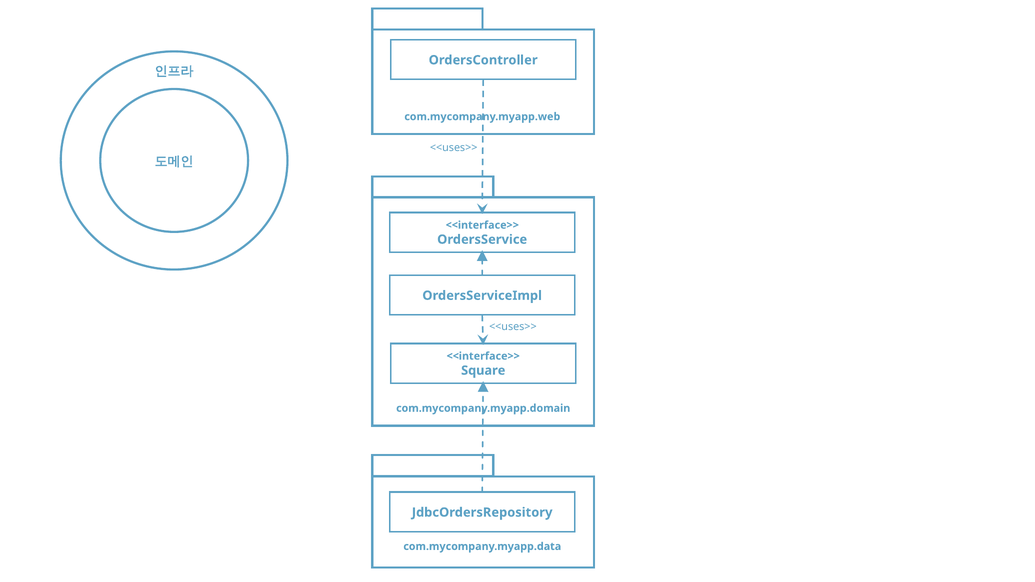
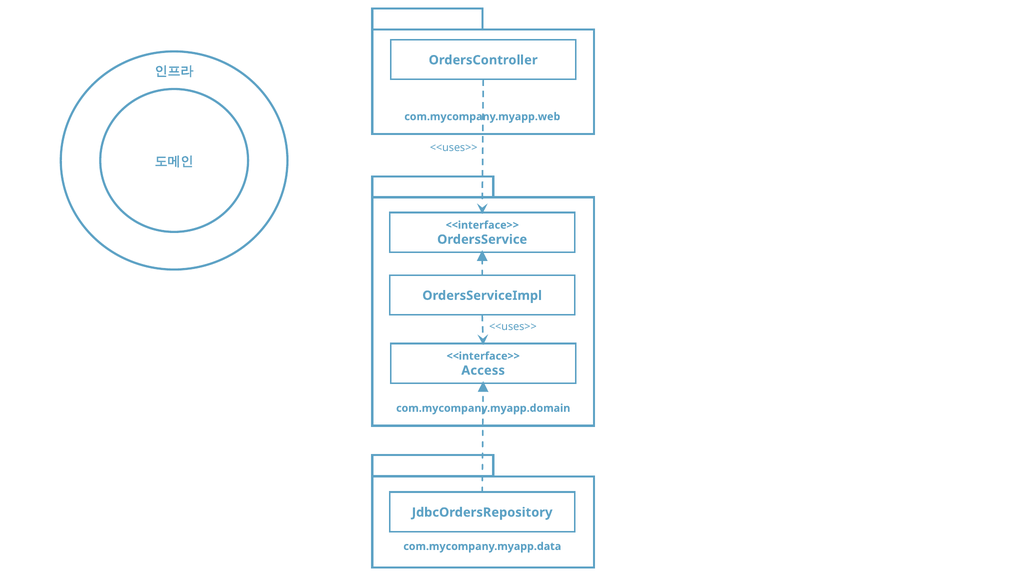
Square: Square -> Access (483, 371)
